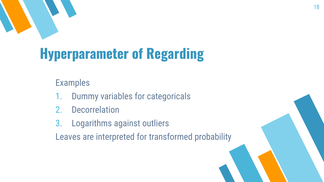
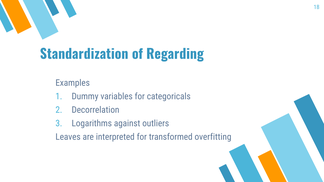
Hyperparameter: Hyperparameter -> Standardization (84, 54)
probability: probability -> overfitting (213, 137)
